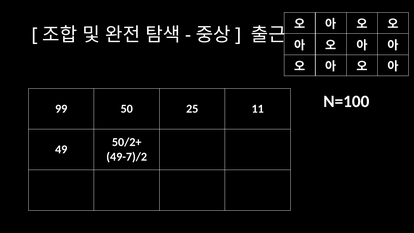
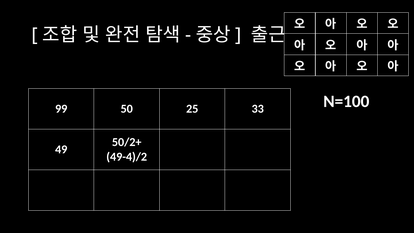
11: 11 -> 33 (258, 109)
49-7)/2: 49-7)/2 -> 49-4)/2 (127, 157)
